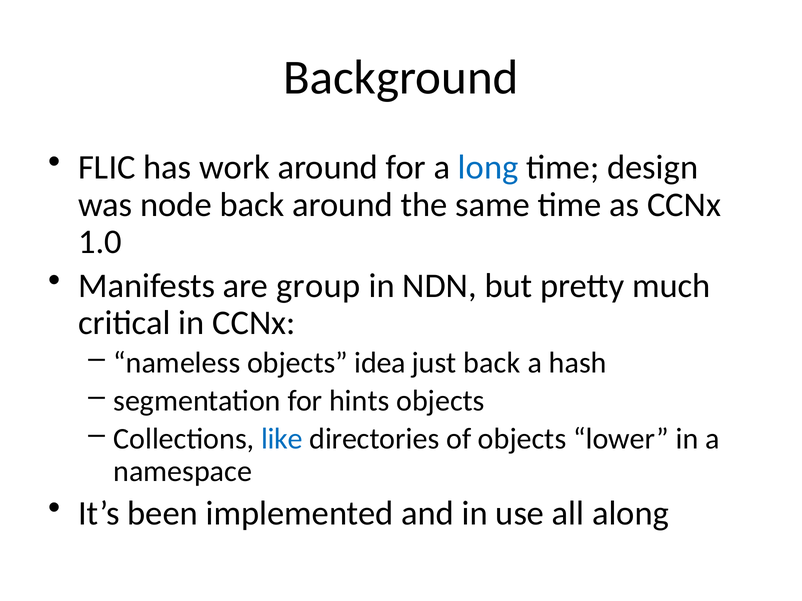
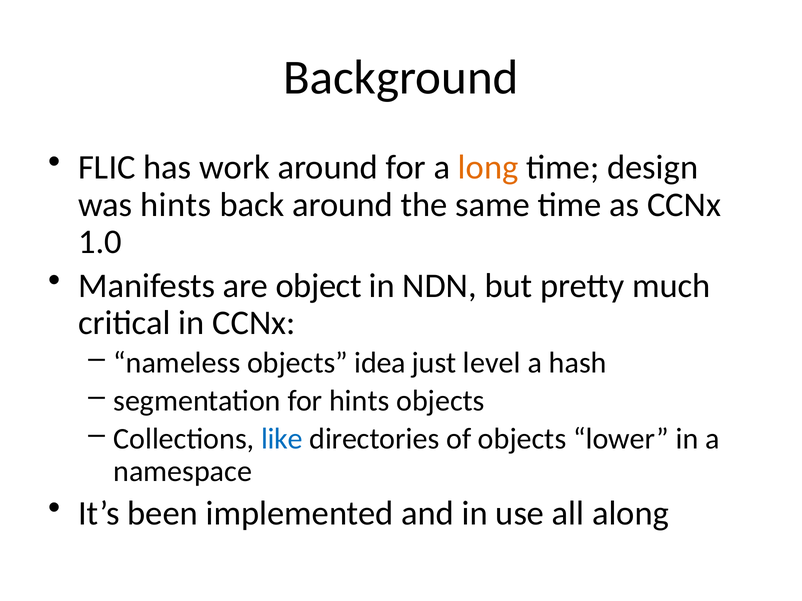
long colour: blue -> orange (488, 168)
was node: node -> hints (176, 205)
group: group -> object (319, 286)
just back: back -> level (492, 363)
